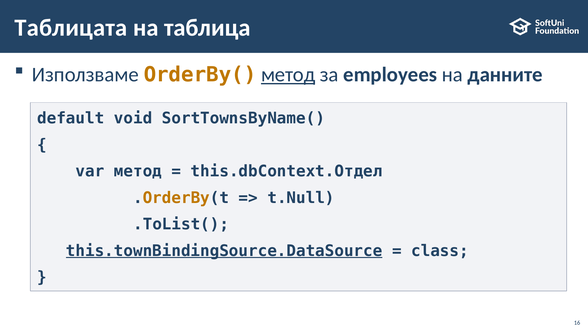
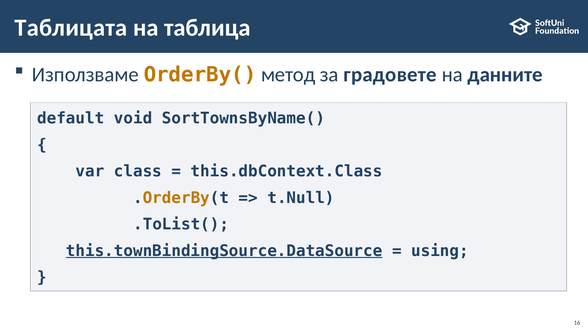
метод underline: present -> none (288, 75)
employees: employees -> градовете (390, 75)
var метод: метод -> class (138, 171)
this.dbContext.Отдел: this.dbContext.Отдел -> this.dbContext.Class (287, 171)
class: class -> using (440, 251)
